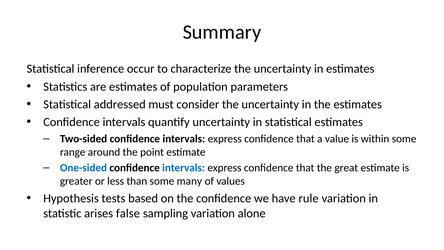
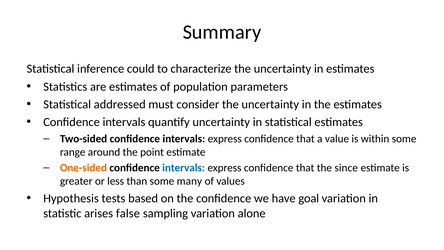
occur: occur -> could (141, 69)
One-sided colour: blue -> orange (83, 168)
great: great -> since (346, 168)
rule: rule -> goal (309, 198)
